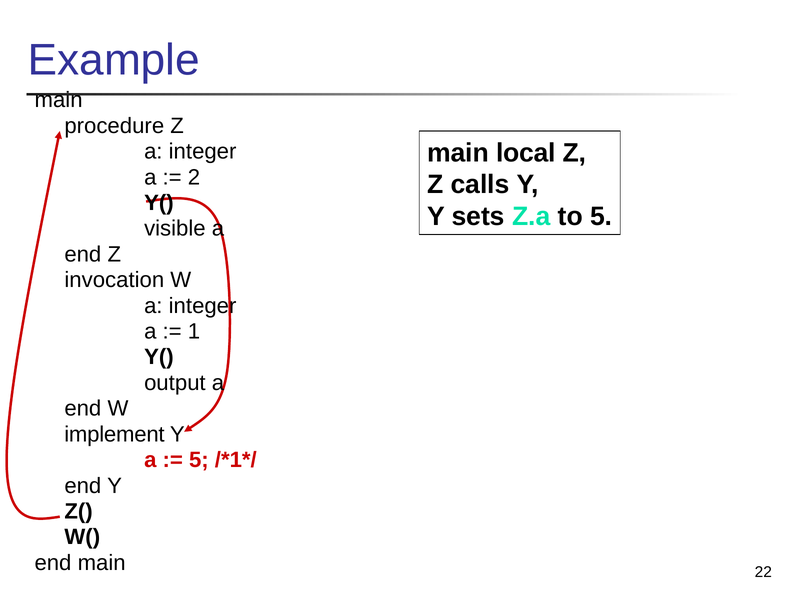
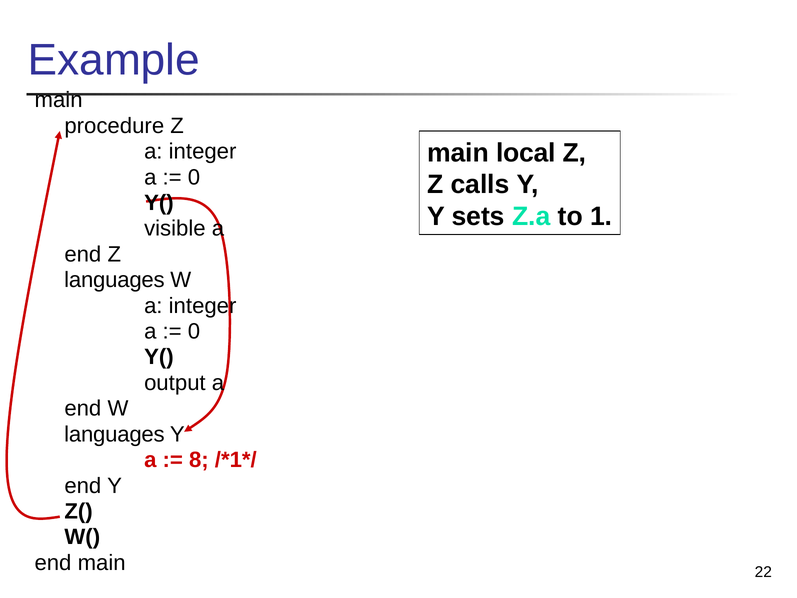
2: 2 -> 0 (194, 177)
to 5: 5 -> 1 (601, 216)
invocation: invocation -> languages (114, 280)
1: 1 -> 0 (194, 331)
implement: implement -> languages (114, 434)
5: 5 -> 8 (199, 460)
